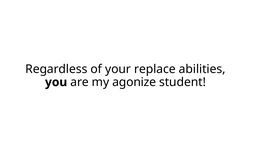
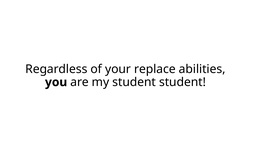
my agonize: agonize -> student (134, 82)
